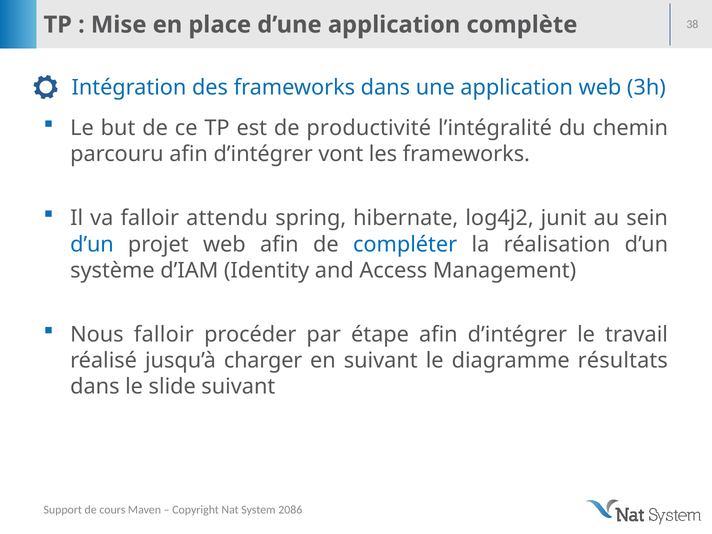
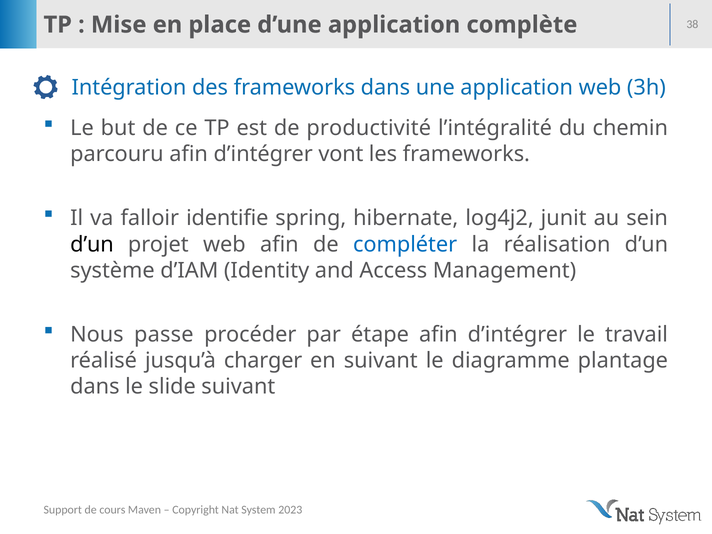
attendu: attendu -> identifie (227, 218)
d’un colour: blue -> black (92, 244)
Nous falloir: falloir -> passe (164, 335)
résultats: résultats -> plantage (623, 361)
2086: 2086 -> 2023 (290, 510)
